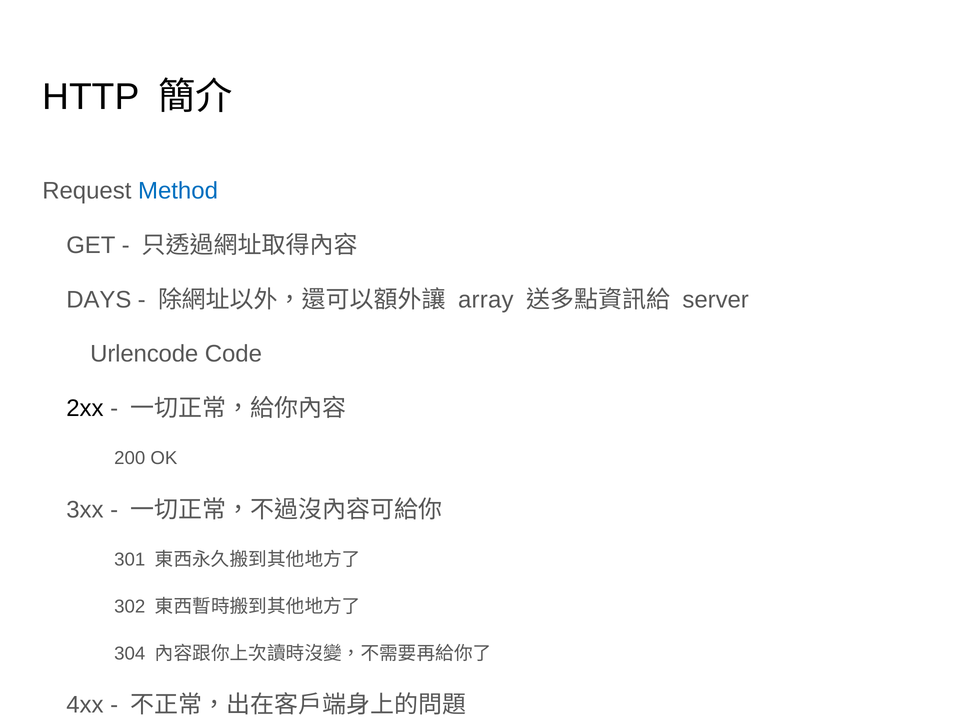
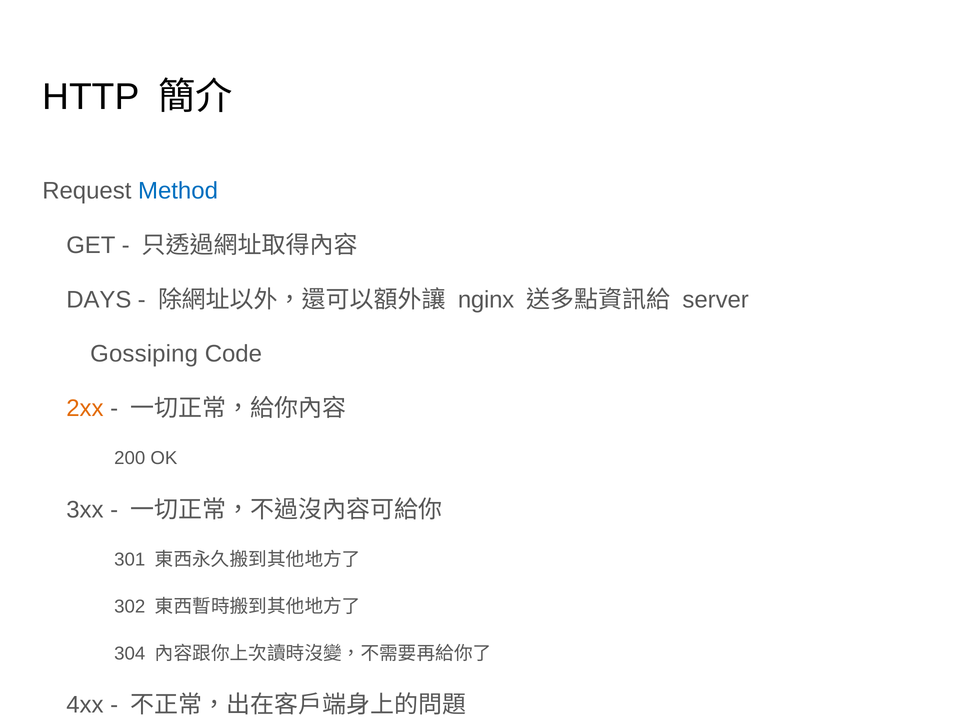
array: array -> nginx (486, 300)
Urlencode: Urlencode -> Gossiping (144, 354)
2xx colour: black -> orange (85, 409)
